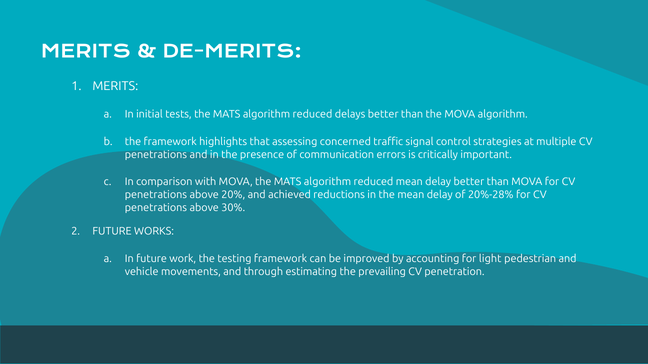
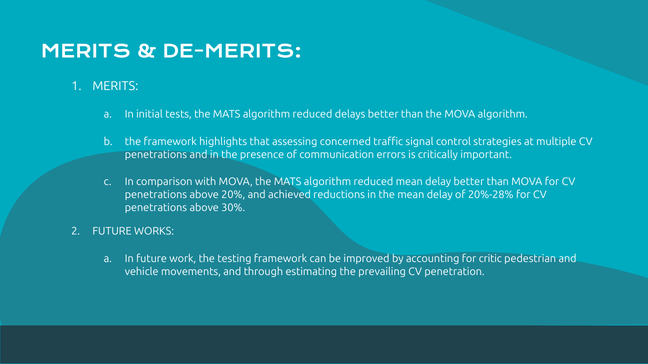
light: light -> critic (490, 259)
